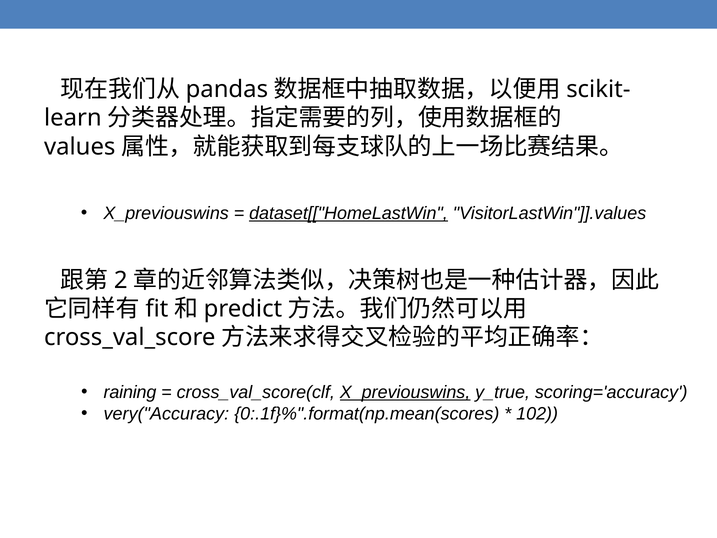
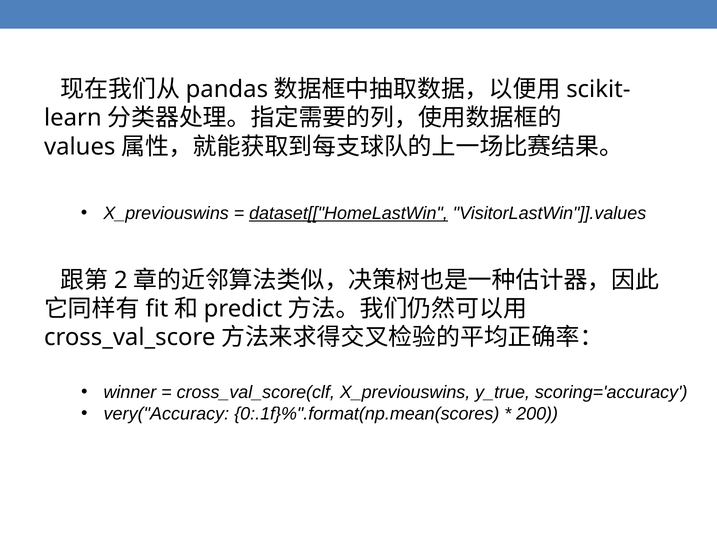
raining: raining -> winner (130, 392)
X_previouswins underline: present -> none (405, 392)
102: 102 -> 200 (537, 413)
